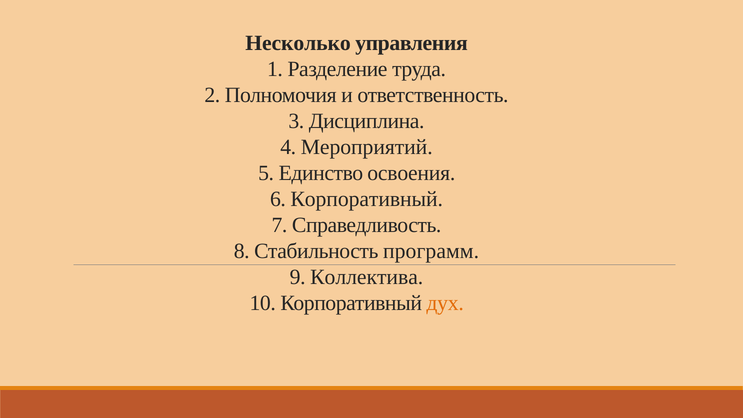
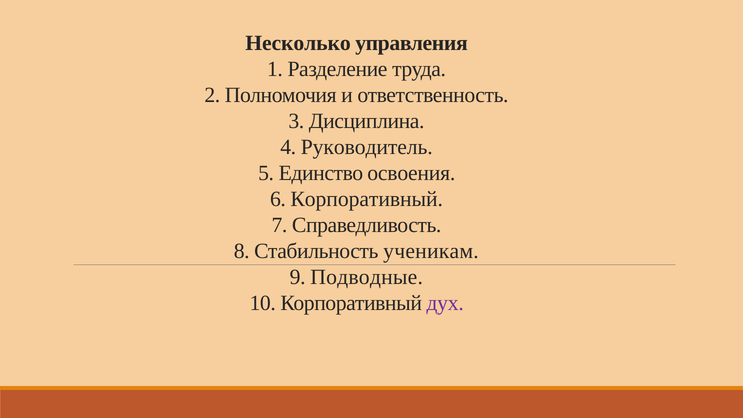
Мероприятий: Мероприятий -> Руководитель (367, 147)
программ: программ -> ученикам (431, 251)
Коллектива: Коллектива -> Подводные (367, 277)
дух colour: orange -> purple (445, 303)
